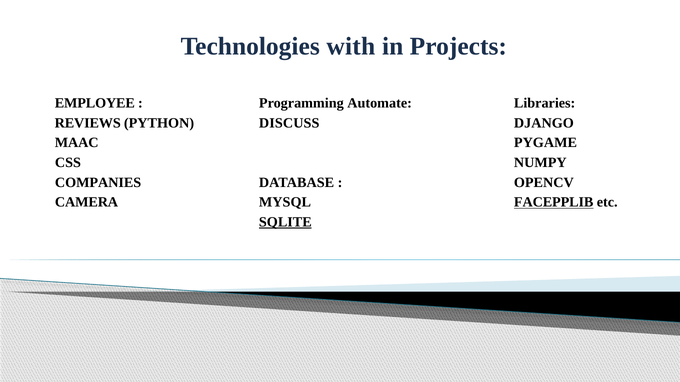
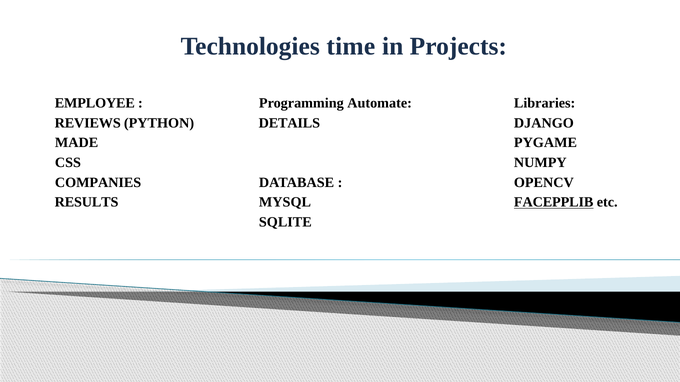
with: with -> time (351, 46)
DISCUSS: DISCUSS -> DETAILS (289, 123)
MAAC: MAAC -> MADE (77, 143)
CAMERA: CAMERA -> RESULTS (87, 202)
SQLITE underline: present -> none (285, 222)
